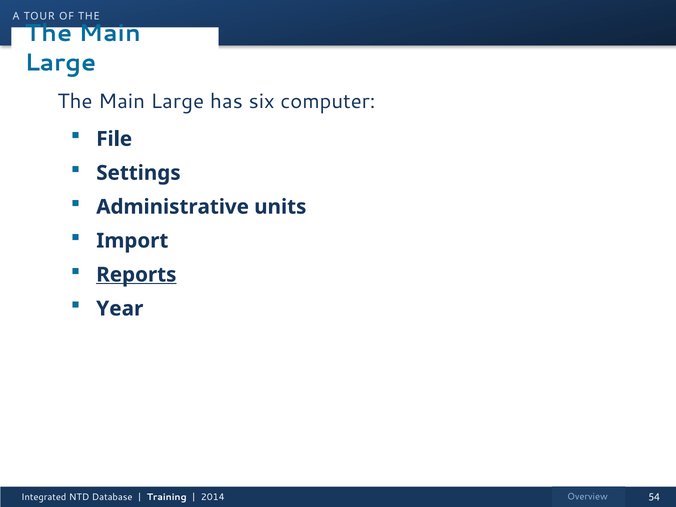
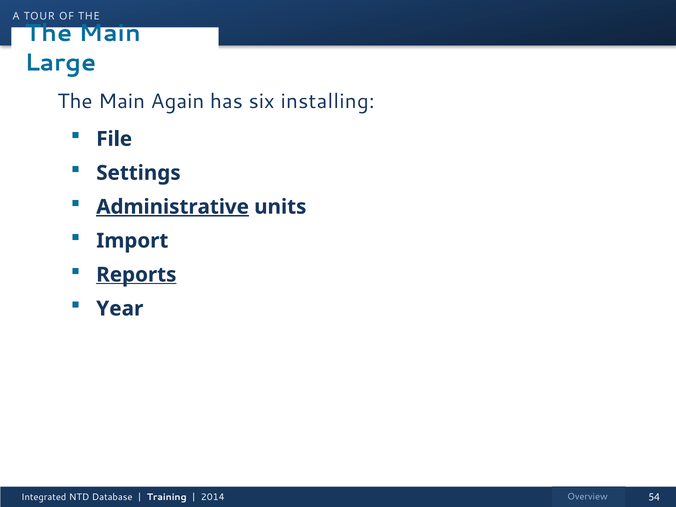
Large: Large -> Again (177, 102)
computer: computer -> installing (328, 102)
Administrative underline: none -> present (173, 207)
